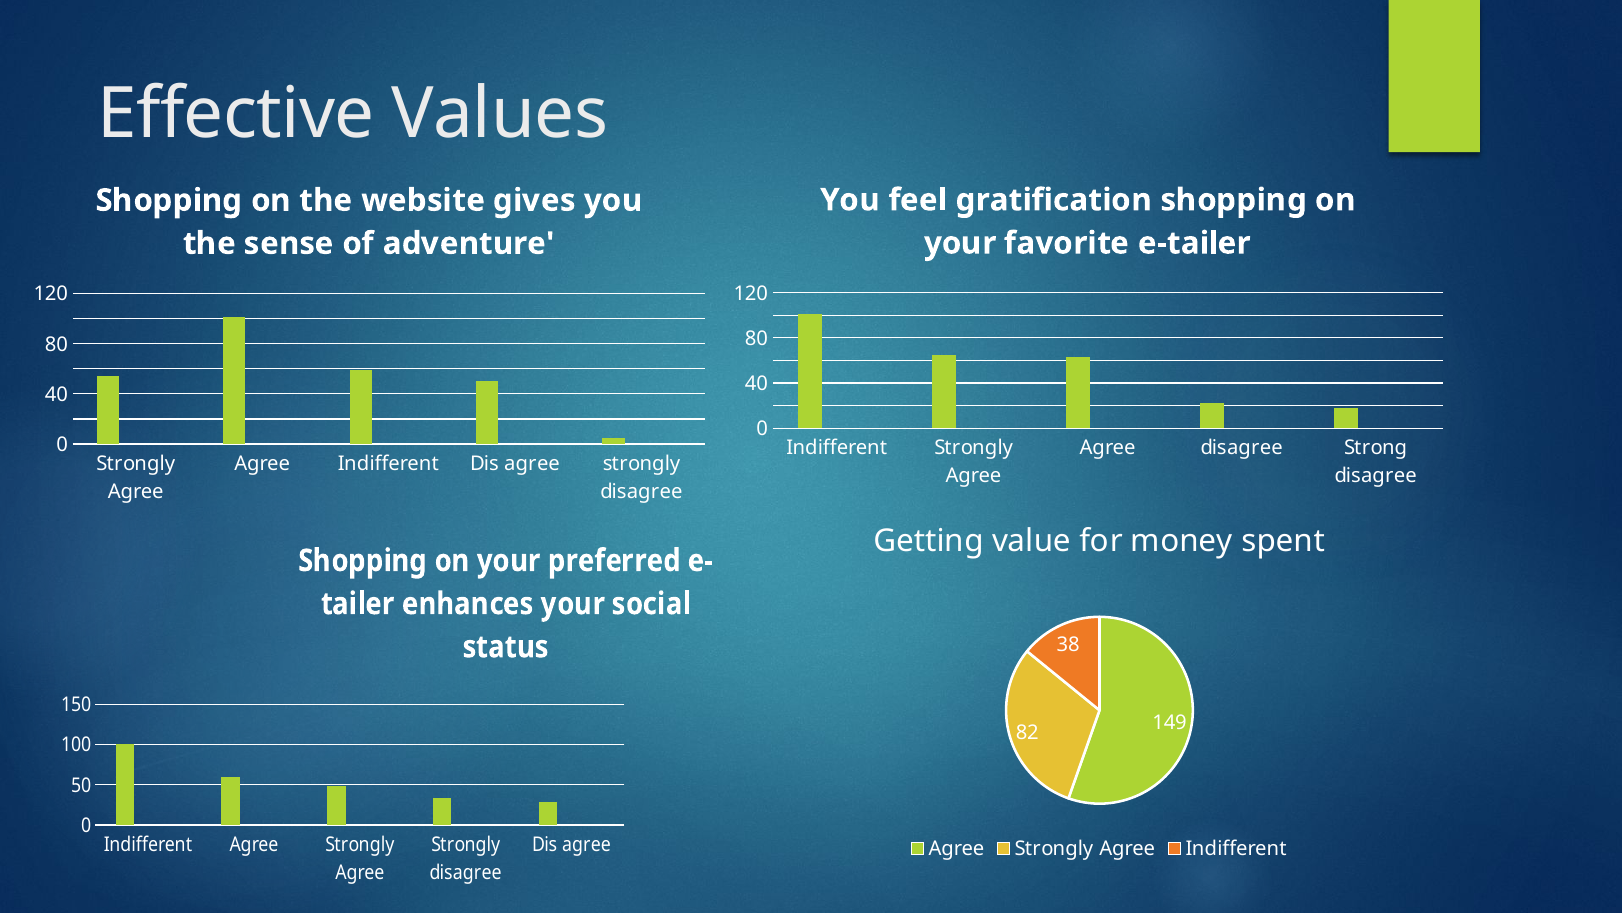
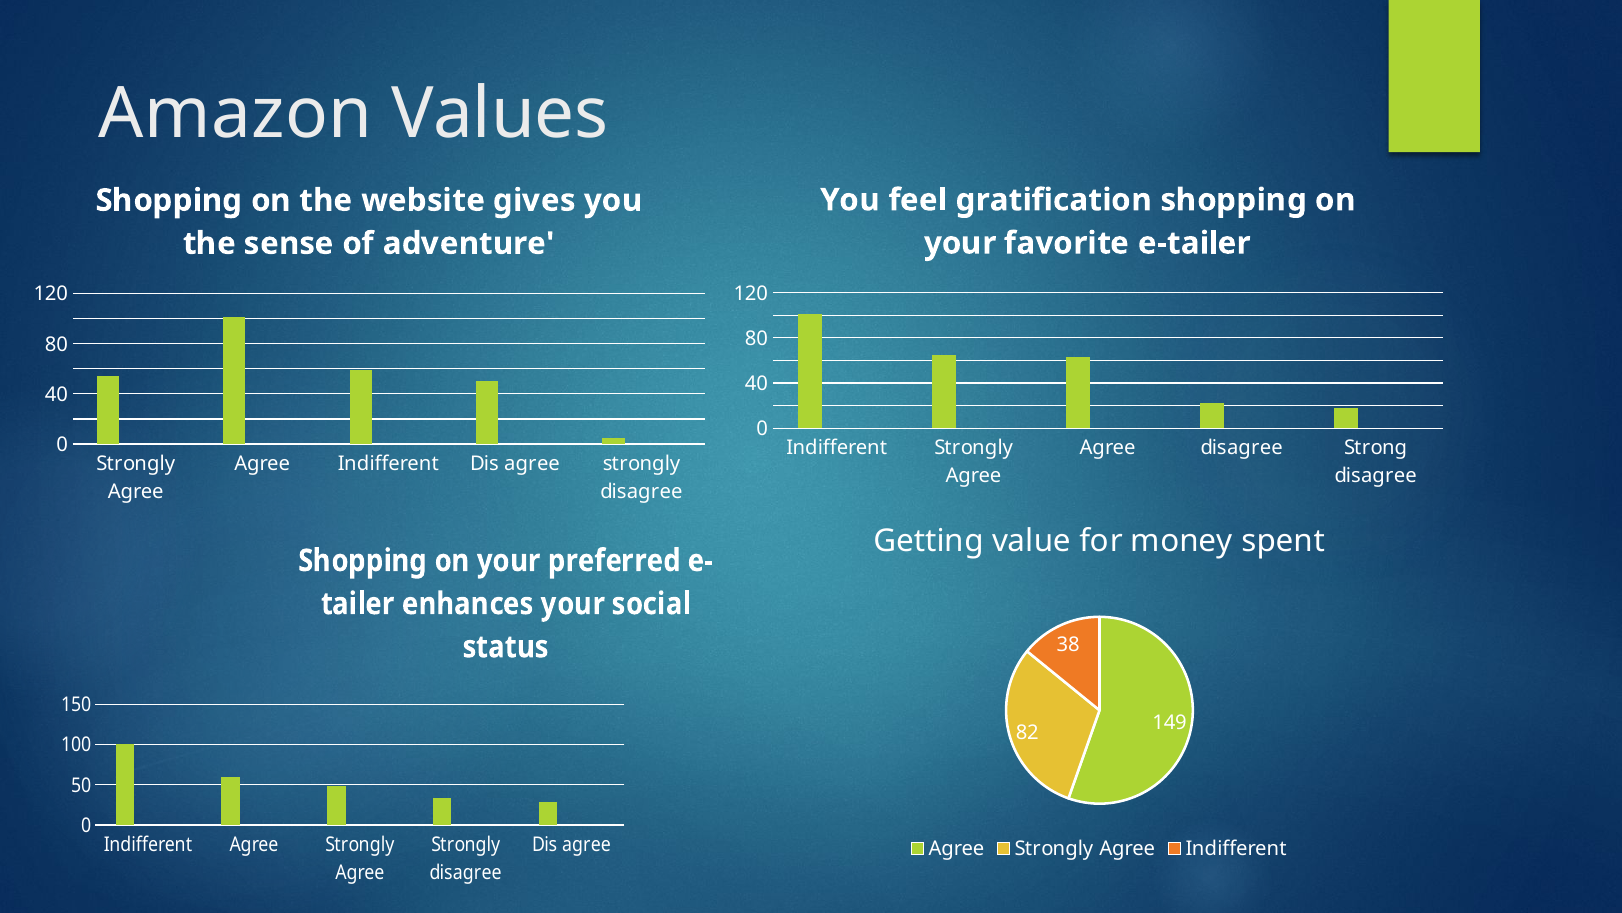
Effective: Effective -> Amazon (235, 114)
